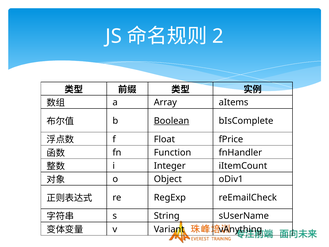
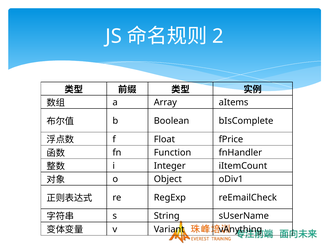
Boolean underline: present -> none (172, 121)
